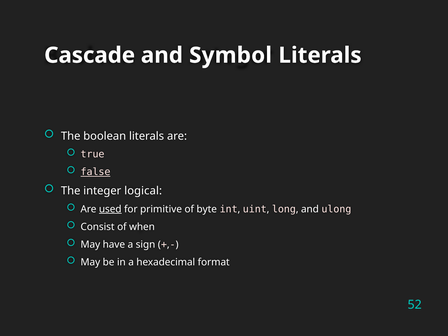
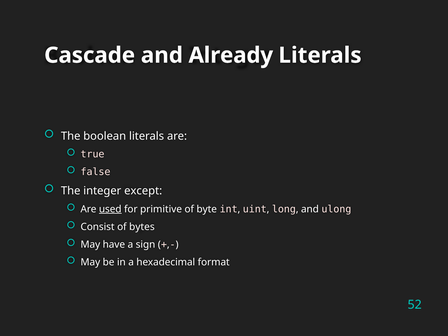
Symbol: Symbol -> Already (231, 55)
false underline: present -> none (96, 172)
logical: logical -> except (143, 191)
when: when -> bytes (142, 227)
